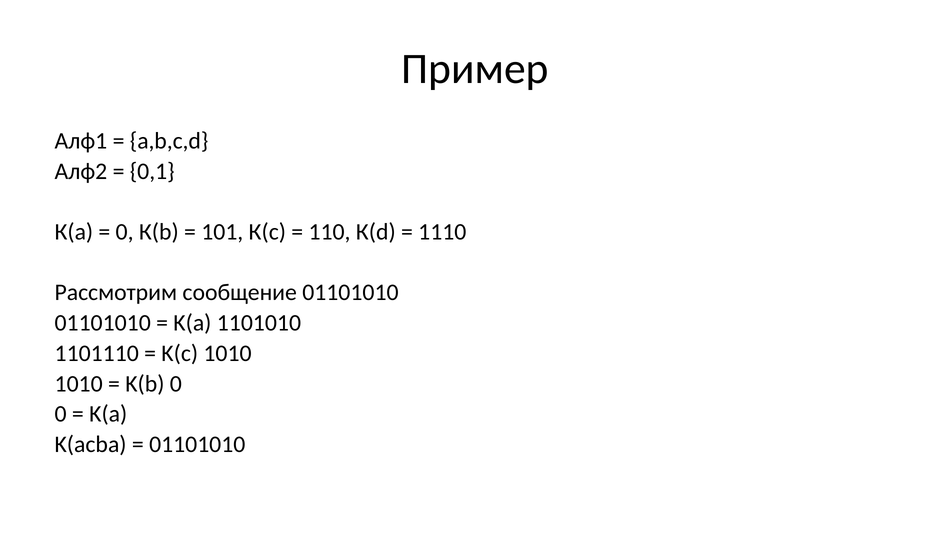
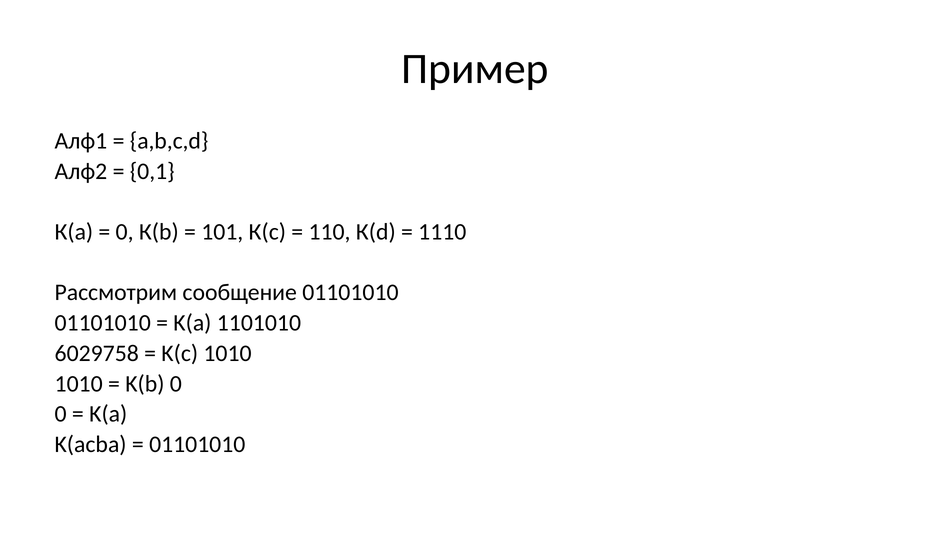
1101110: 1101110 -> 6029758 (97, 354)
